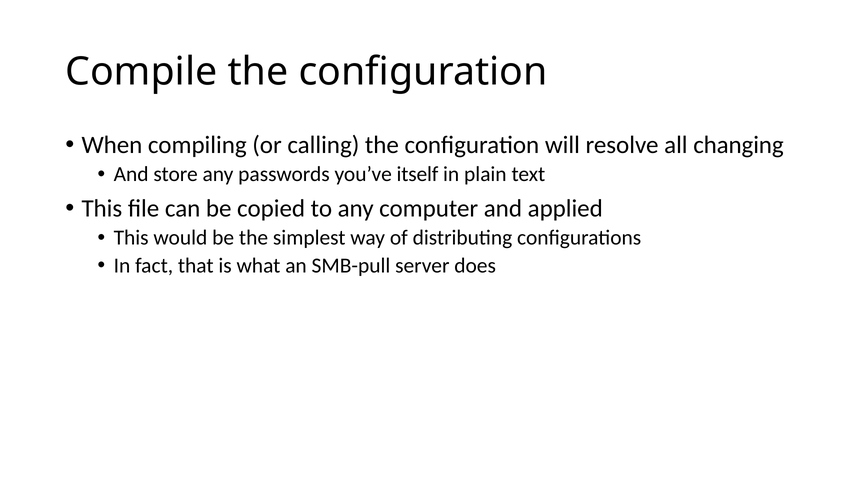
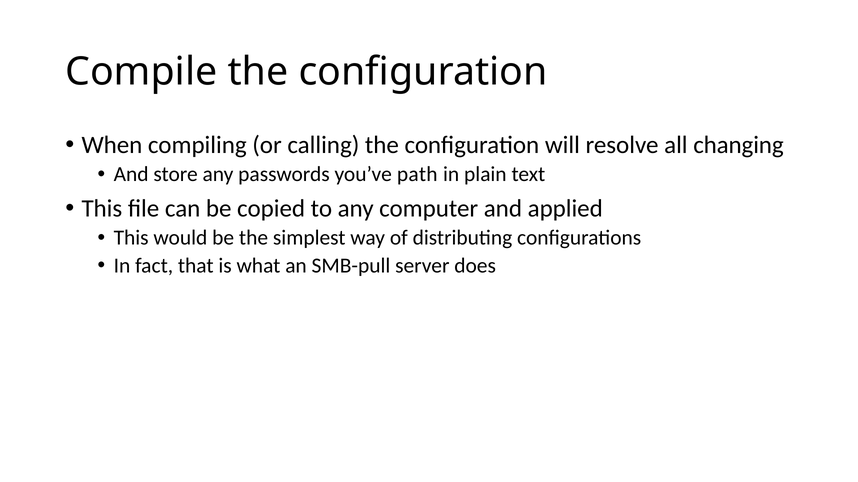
itself: itself -> path (417, 175)
